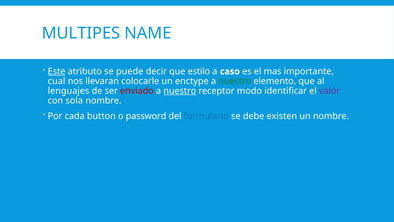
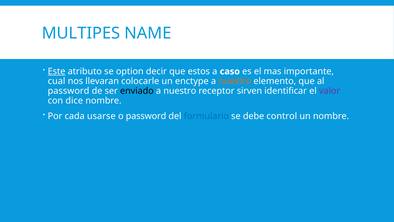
puede: puede -> option (130, 71)
estilo: estilo -> estos (199, 71)
nuestro colour: green -> orange (235, 81)
lenguajes: lenguajes -> password (69, 91)
enviado colour: red -> black (137, 91)
nuestro underline: present -> none (180, 91)
modo: modo -> sirven (249, 91)
sola: sola -> dice (74, 101)
button: button -> usarse (101, 116)
existen: existen -> control (282, 116)
